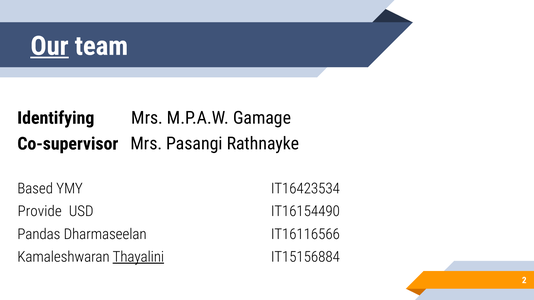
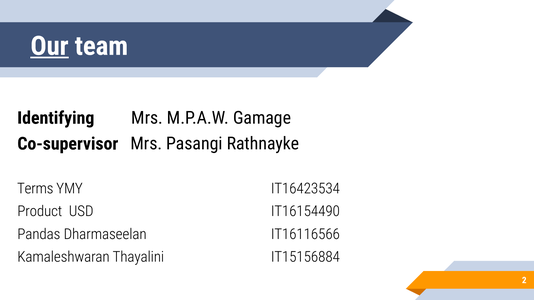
Based: Based -> Terms (35, 189)
Provide: Provide -> Product (40, 212)
Thayalini underline: present -> none (138, 257)
